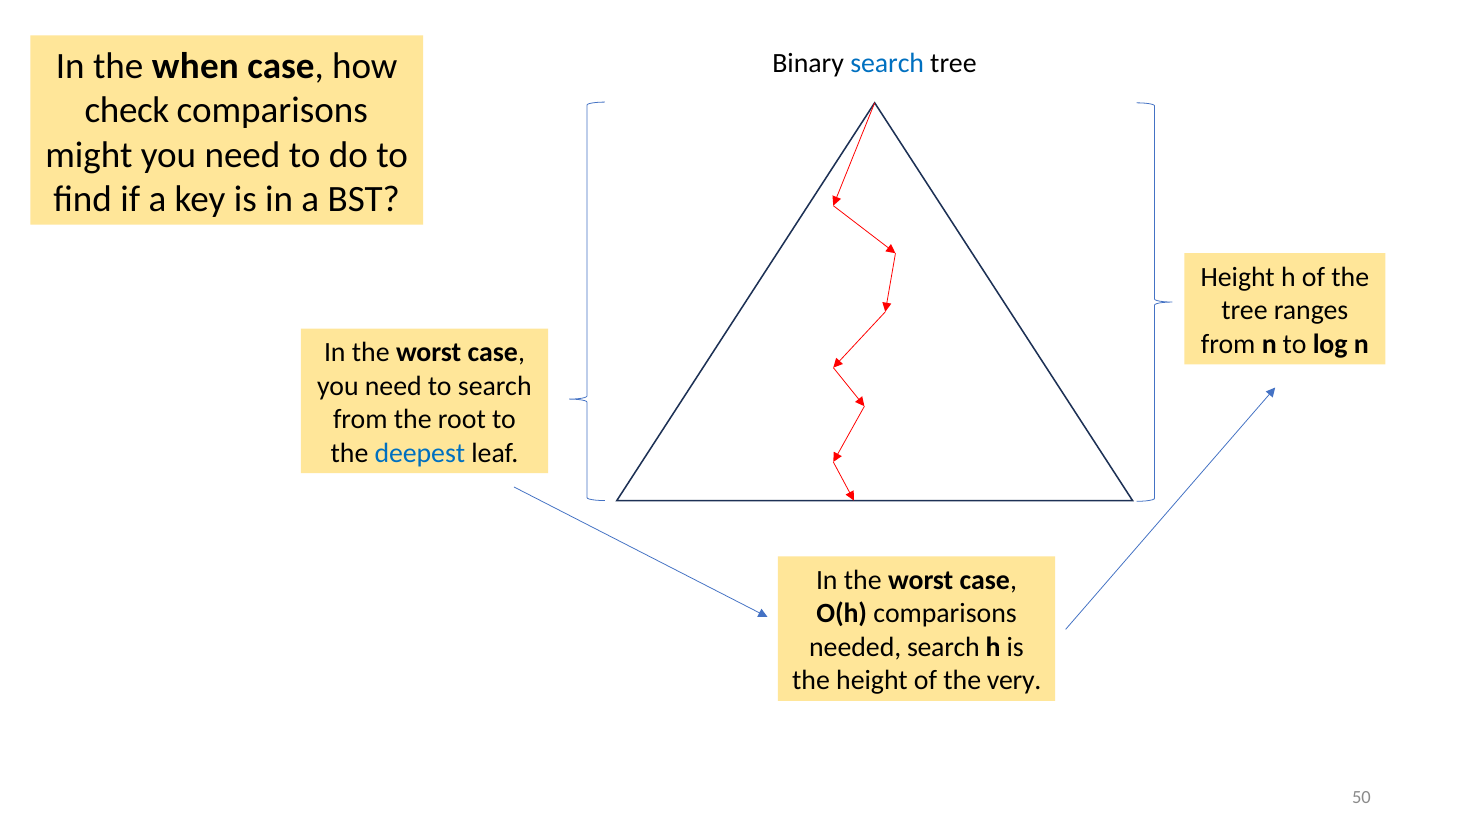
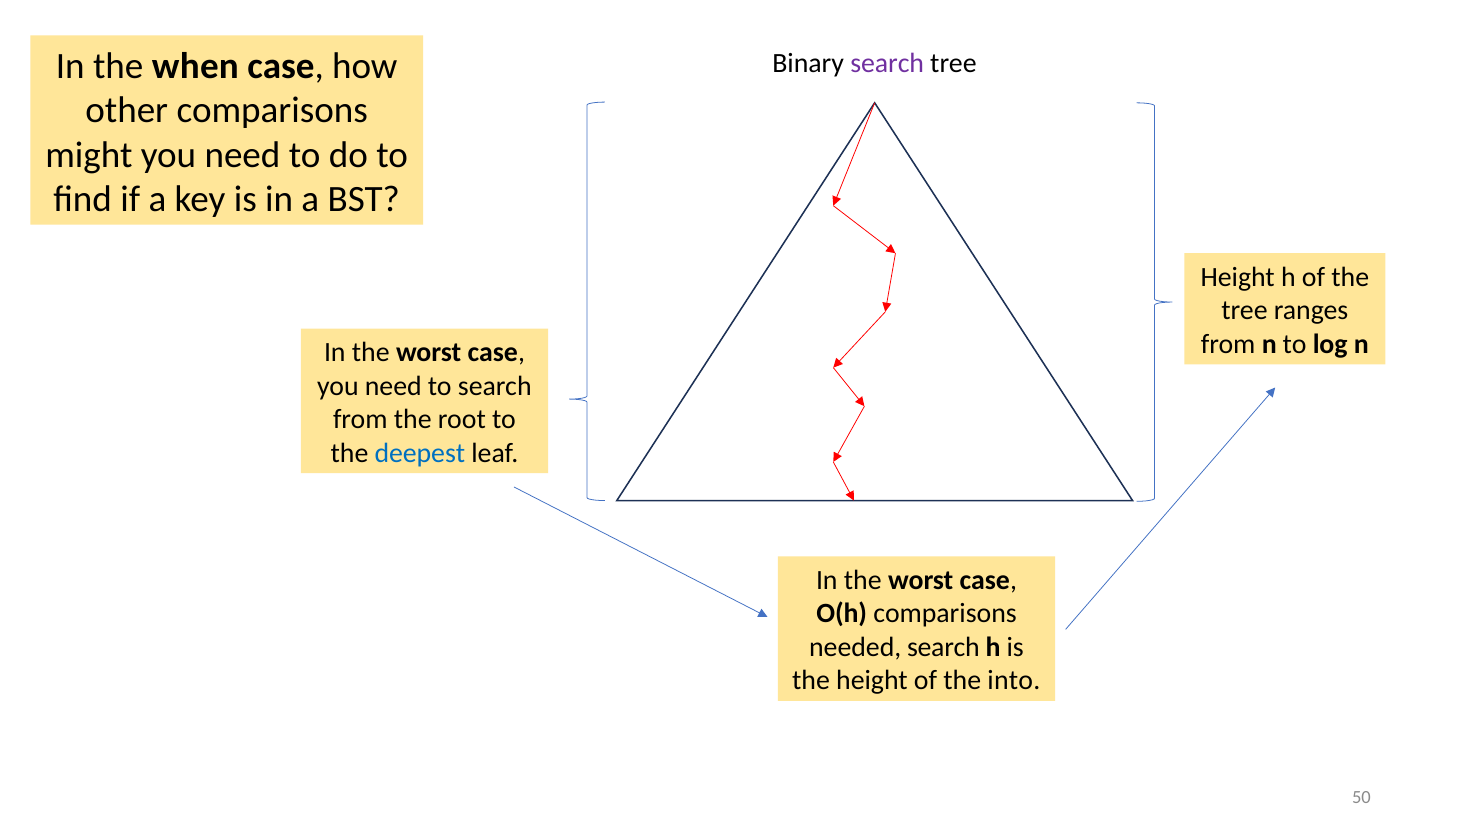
search colour: blue -> purple (887, 63)
check: check -> other (127, 110)
very: very -> into (1014, 680)
